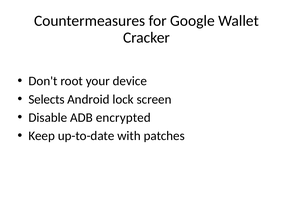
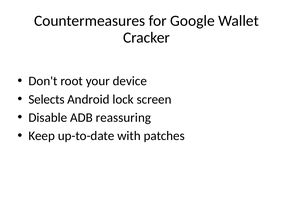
encrypted: encrypted -> reassuring (123, 117)
